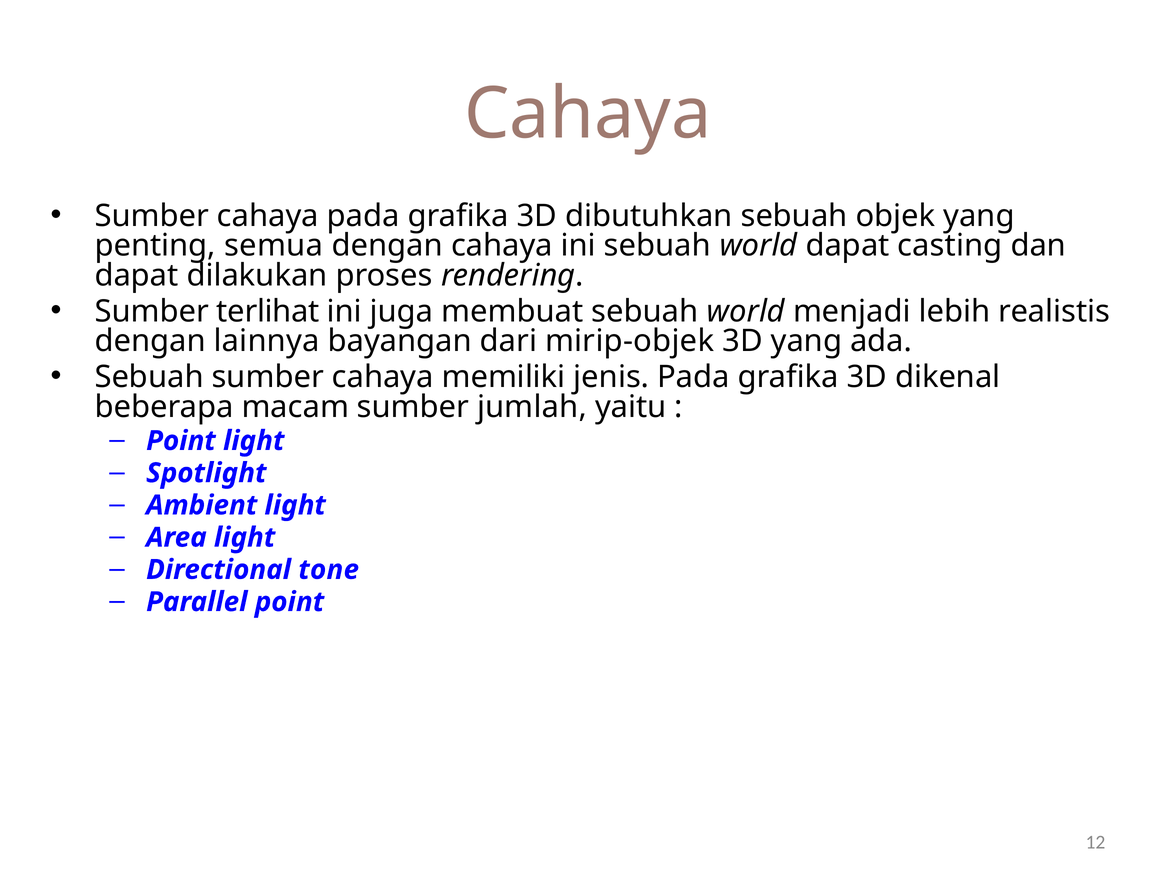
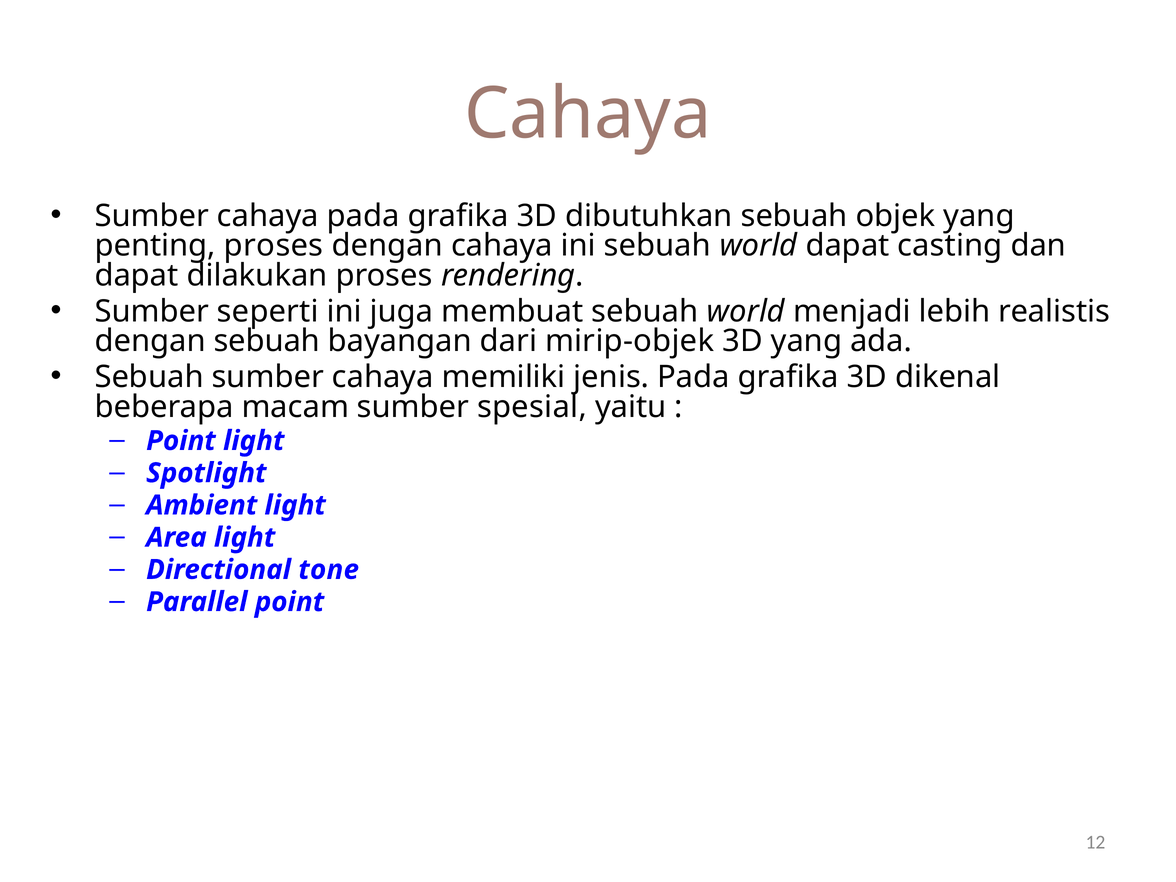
penting semua: semua -> proses (274, 246)
terlihat: terlihat -> seperti (268, 311)
dengan lainnya: lainnya -> sebuah (267, 341)
jumlah: jumlah -> spesial (532, 407)
